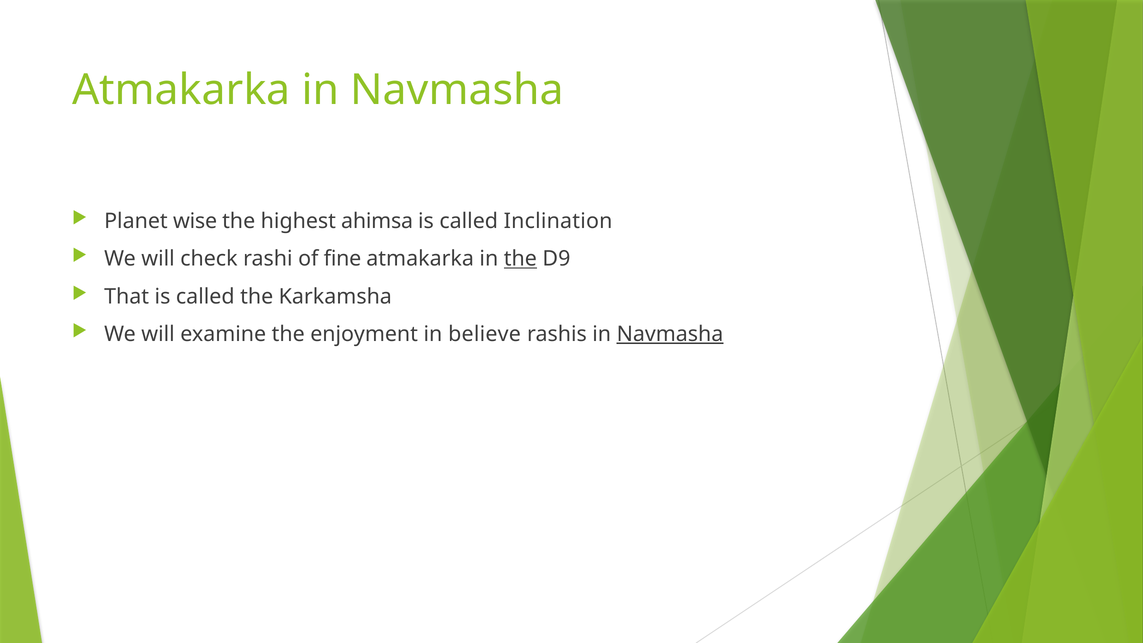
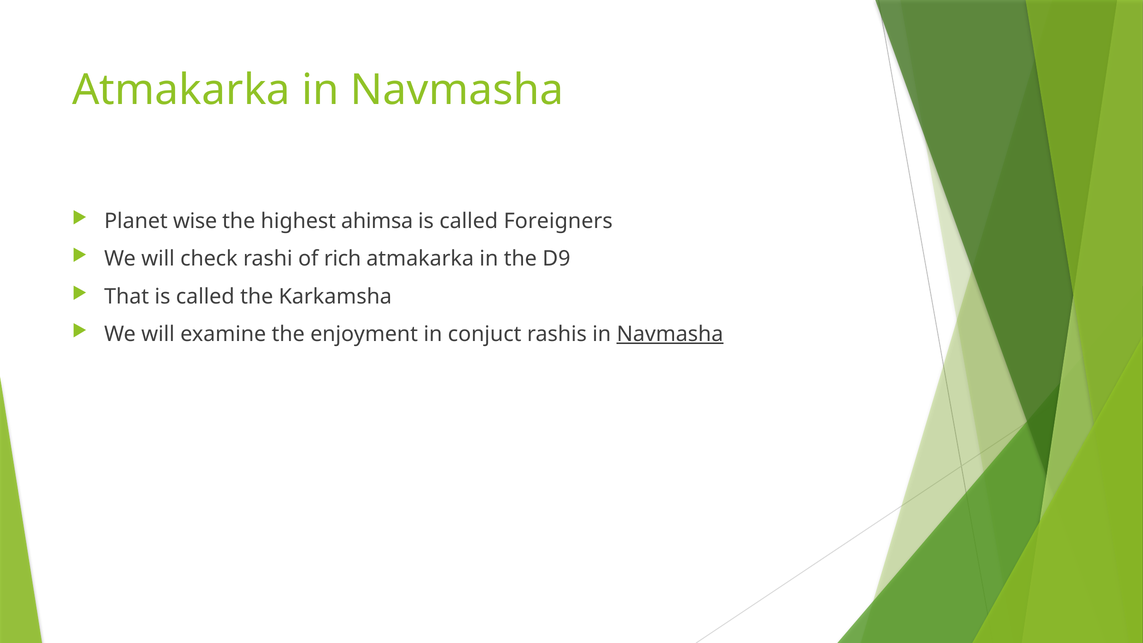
Inclination: Inclination -> Foreigners (558, 221)
fine: fine -> rich (343, 259)
the underline: present -> none (520, 259)
believe: believe -> conjuct (485, 334)
